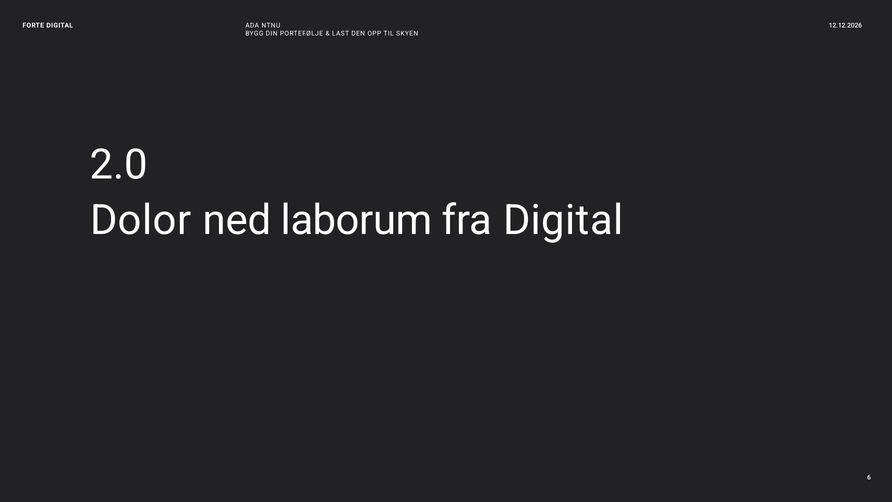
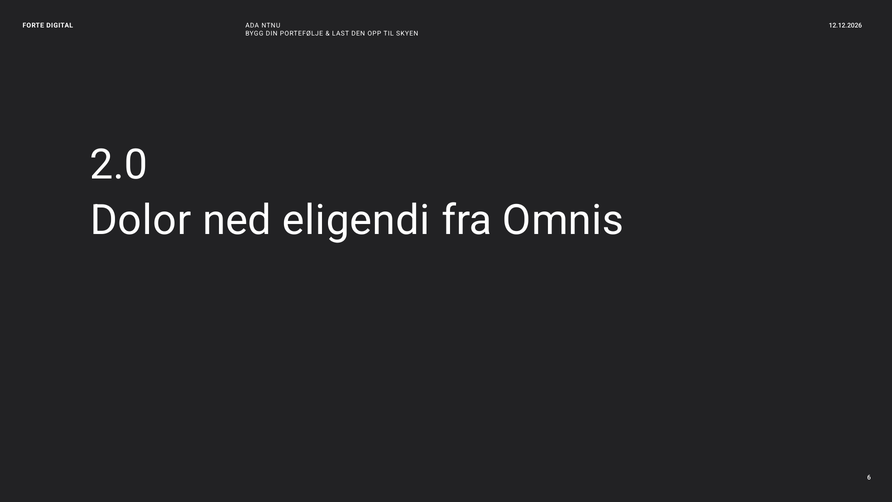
laborum: laborum -> eligendi (356, 220)
fra Digital: Digital -> Omnis (563, 220)
